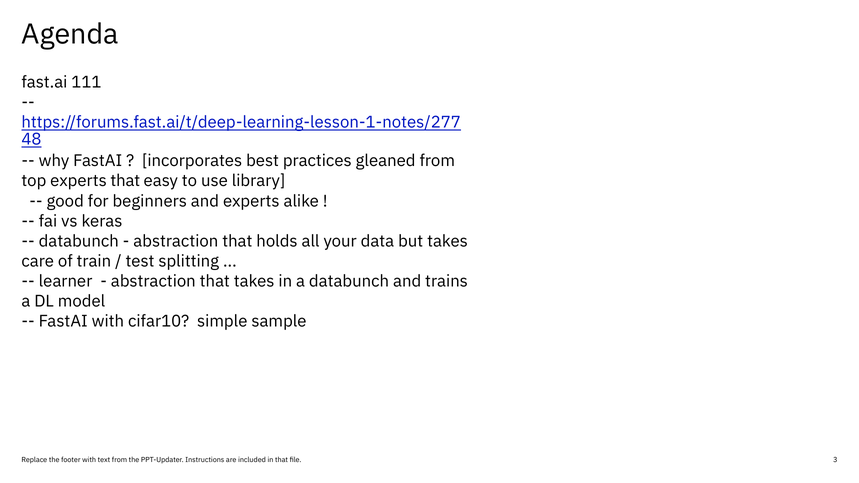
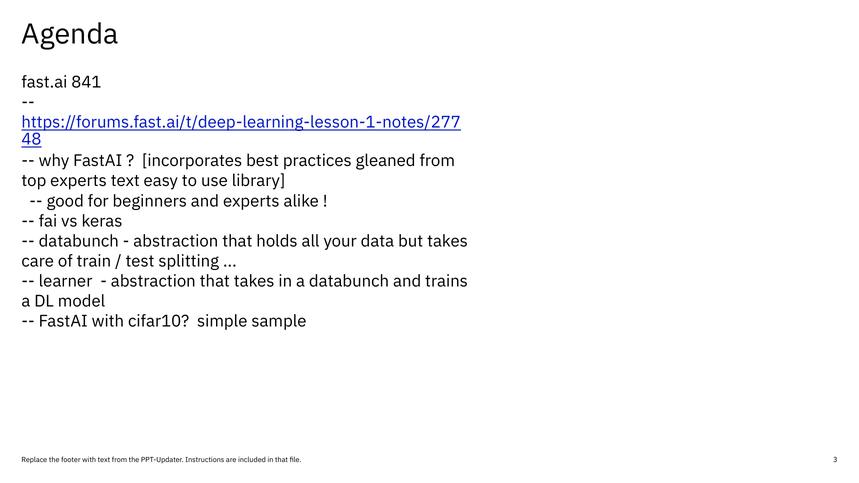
111: 111 -> 841 (86, 82)
experts that: that -> text (125, 181)
